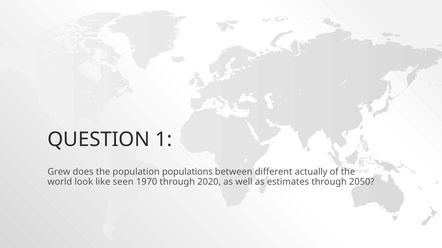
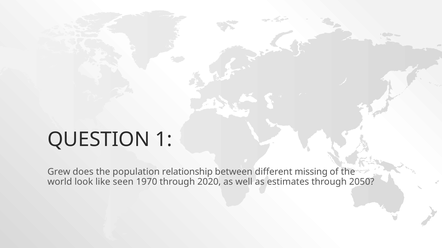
populations: populations -> relationship (187, 172)
actually: actually -> missing (311, 172)
